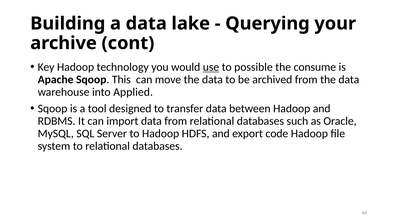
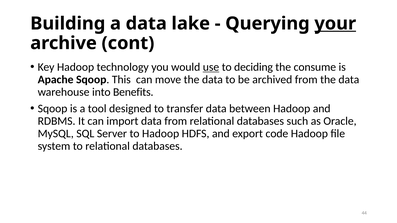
your underline: none -> present (335, 24)
possible: possible -> deciding (254, 67)
Applied: Applied -> Benefits (133, 92)
